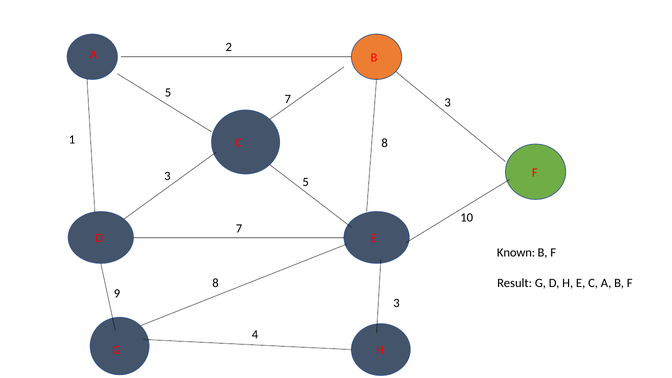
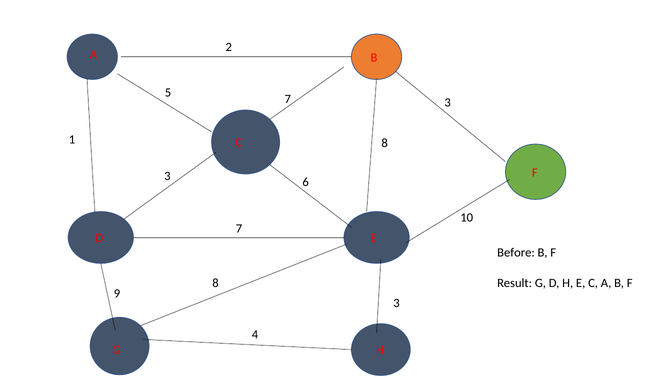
3 5: 5 -> 6 (306, 182)
Known: Known -> Before (516, 253)
